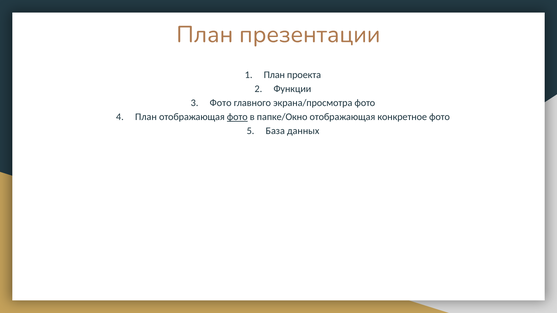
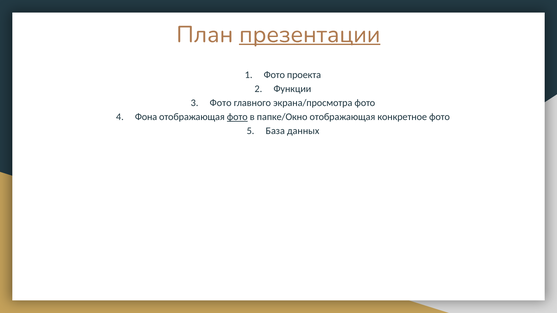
презентации underline: none -> present (310, 35)
План: План -> Фото (274, 75)
План: План -> Фона (146, 117)
